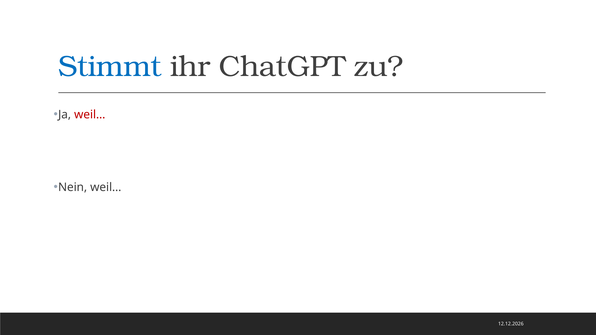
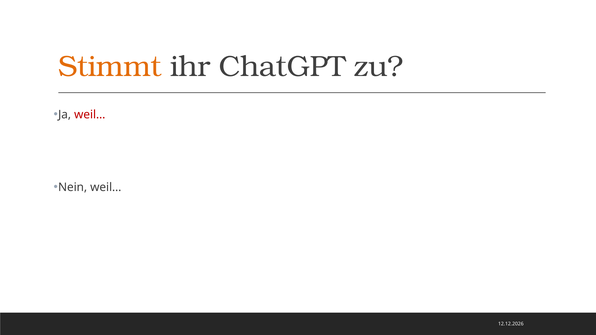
Stimmt colour: blue -> orange (110, 67)
